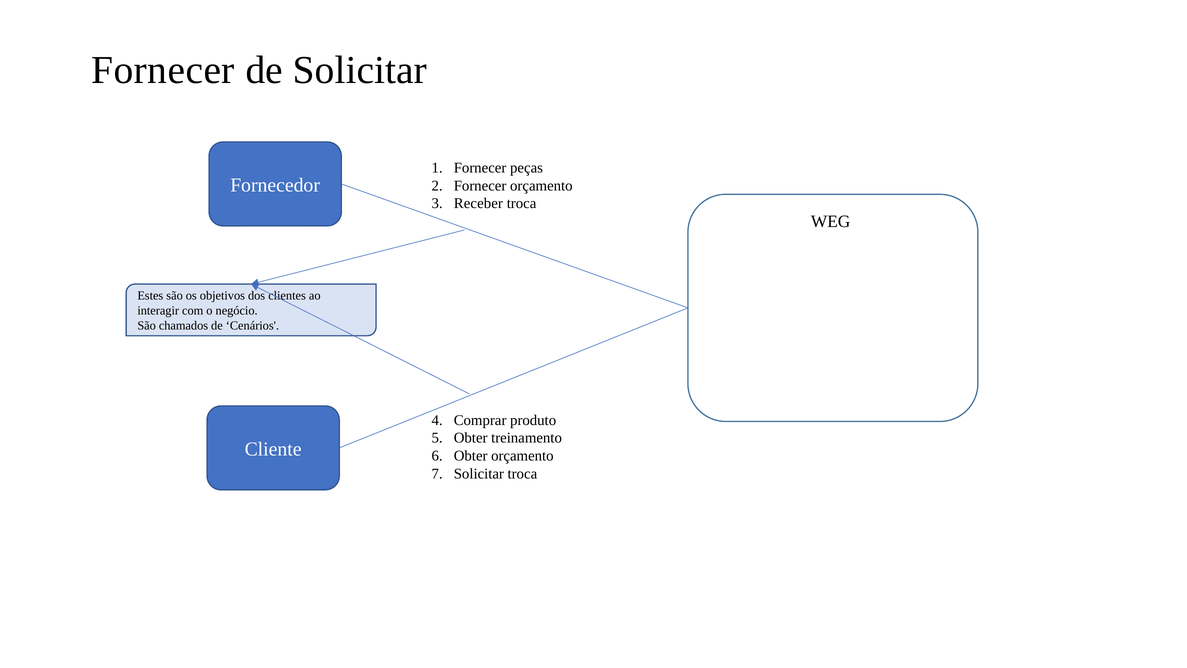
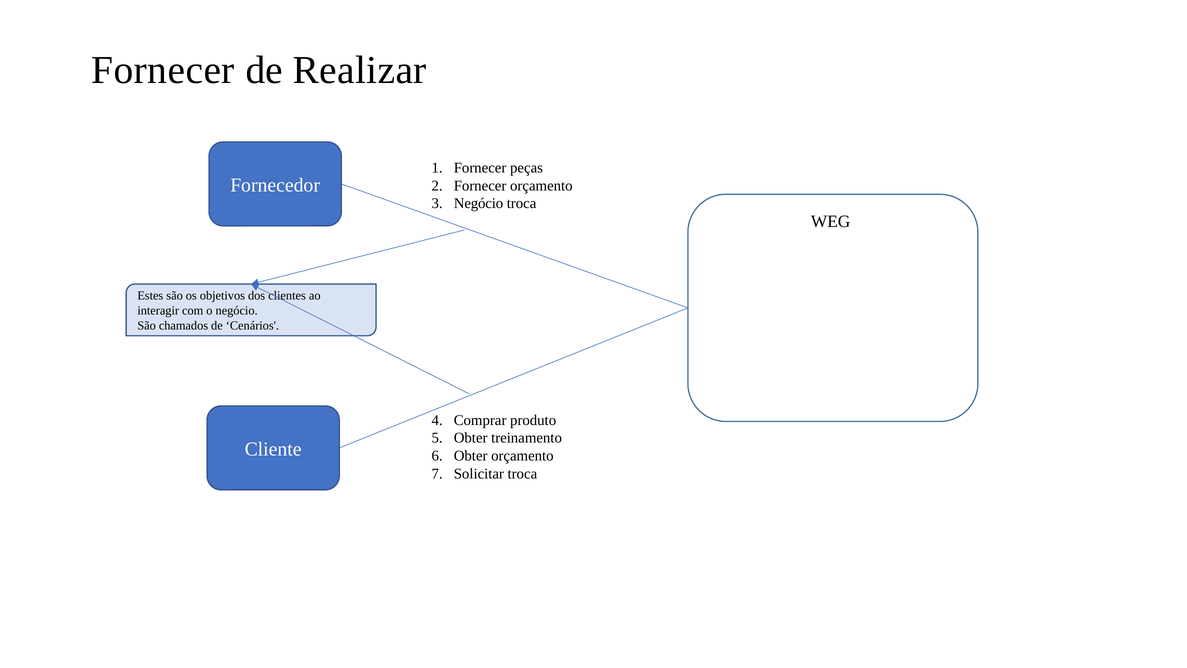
de Solicitar: Solicitar -> Realizar (360, 70)
Receber: Receber -> Negócio (478, 203)
